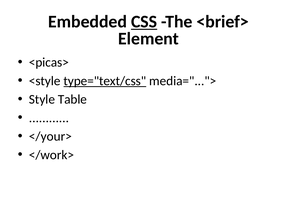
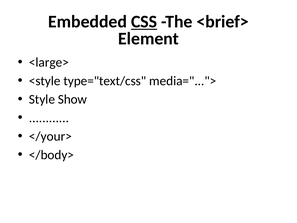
<picas>: <picas> -> <large> (49, 62)
type="text/css underline: present -> none (105, 81)
Table: Table -> Show (72, 99)
</work>: </work> -> </body> (51, 155)
